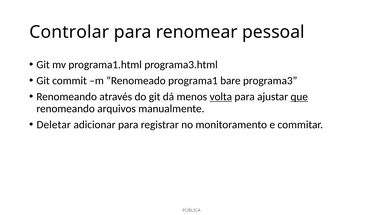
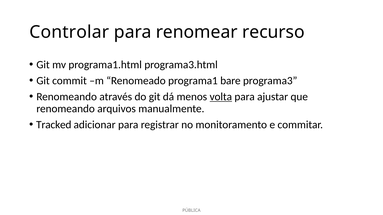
pessoal: pessoal -> recurso (273, 32)
que underline: present -> none (299, 97)
Deletar: Deletar -> Tracked (54, 125)
